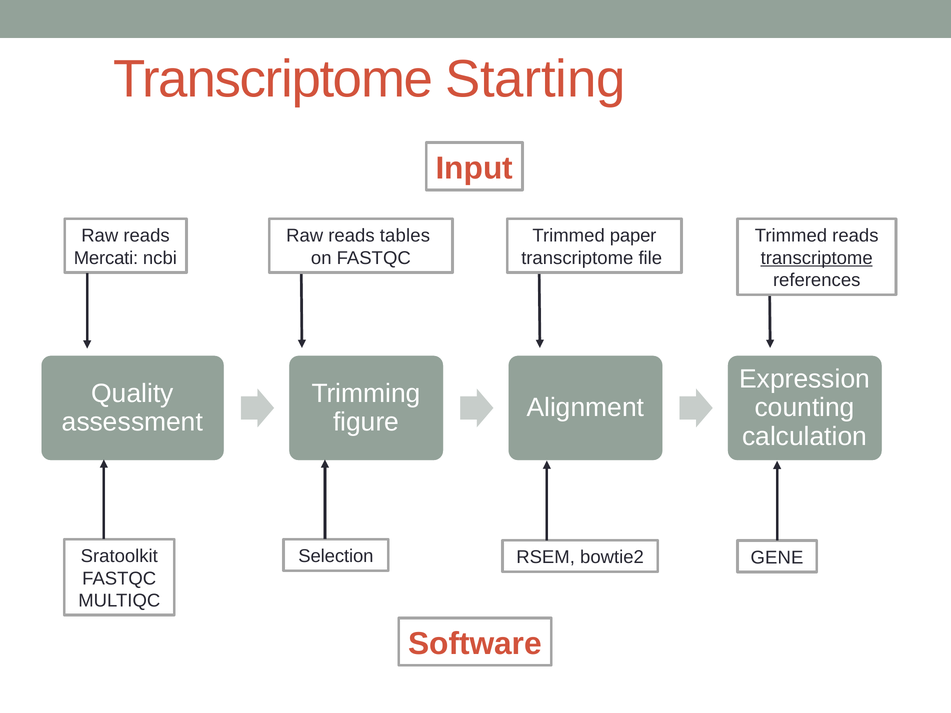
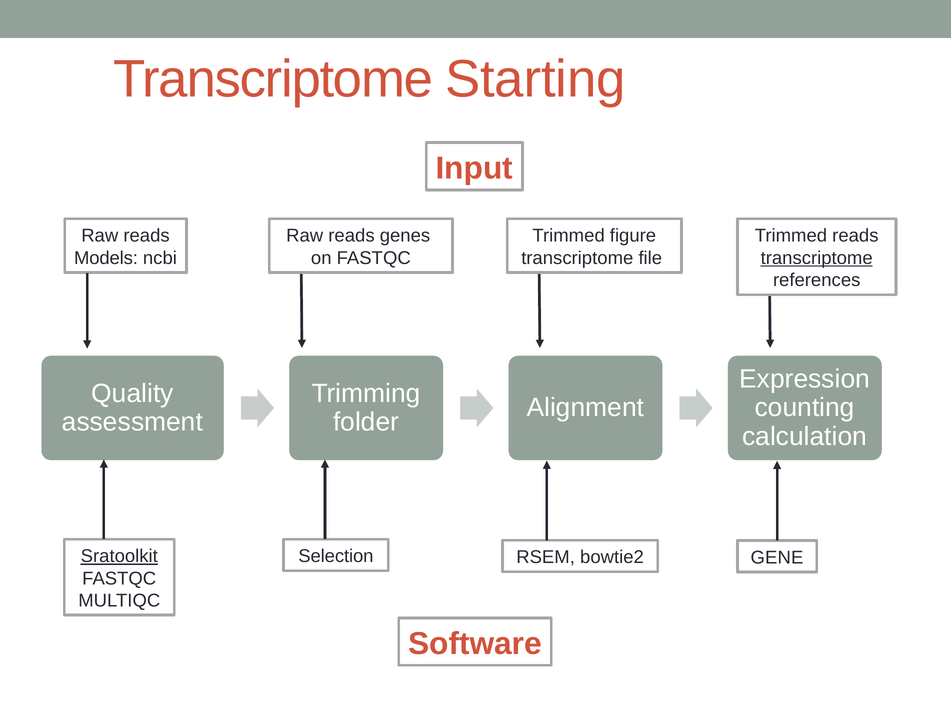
tables: tables -> genes (405, 236)
paper: paper -> figure (633, 236)
Mercati: Mercati -> Models (106, 258)
figure: figure -> folder (366, 422)
Sratoolkit underline: none -> present (119, 556)
